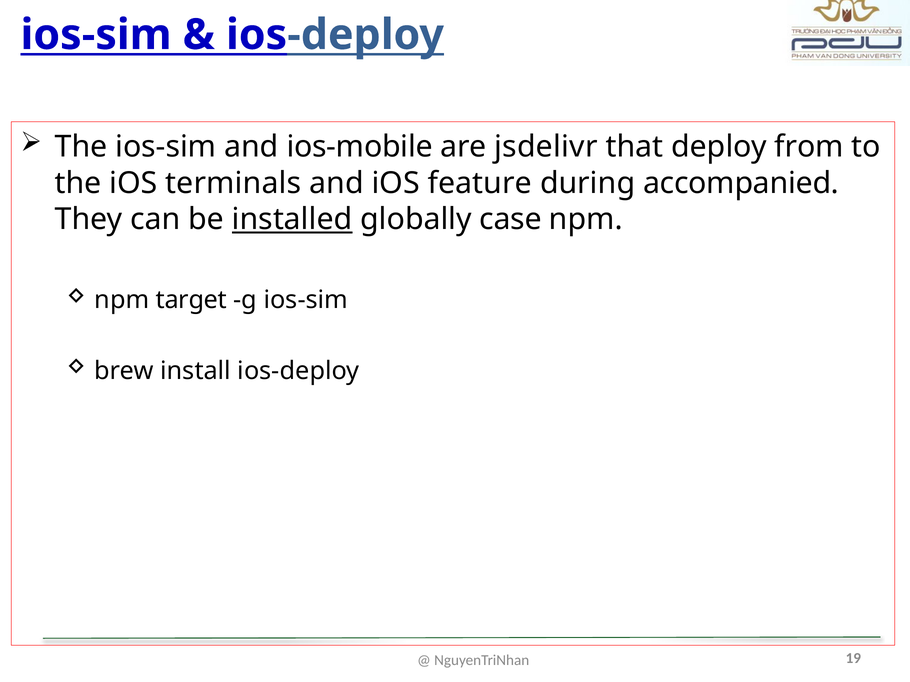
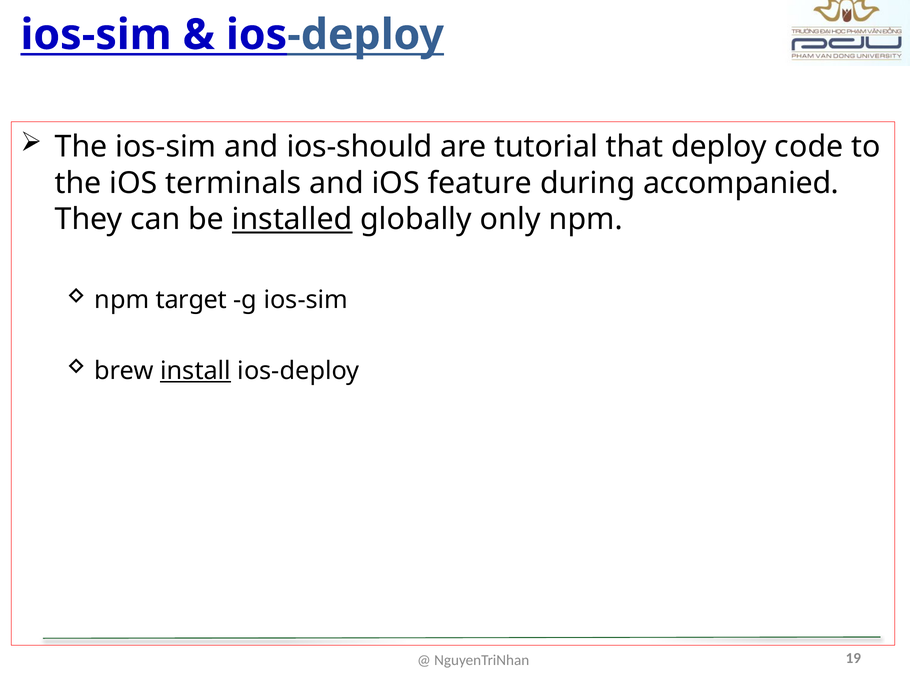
ios-mobile: ios-mobile -> ios-should (360, 147)
jsdelivr: jsdelivr -> tutorial (546, 147)
from: from -> code (809, 147)
case: case -> only (510, 220)
install underline: none -> present (196, 371)
